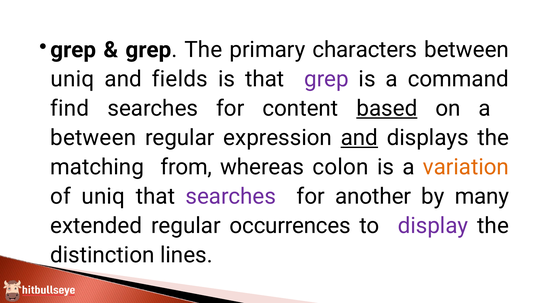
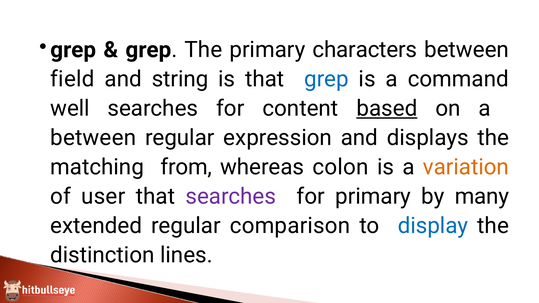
uniq: uniq -> field (72, 79)
fields: fields -> string (180, 79)
grep colour: purple -> blue (326, 79)
find: find -> well (70, 109)
and underline: present -> none (359, 138)
of uniq: uniq -> user (103, 197)
for another: another -> primary (373, 197)
occurrences: occurrences -> comparison (290, 226)
display colour: purple -> blue (433, 226)
